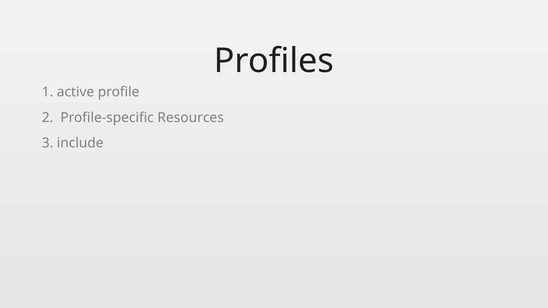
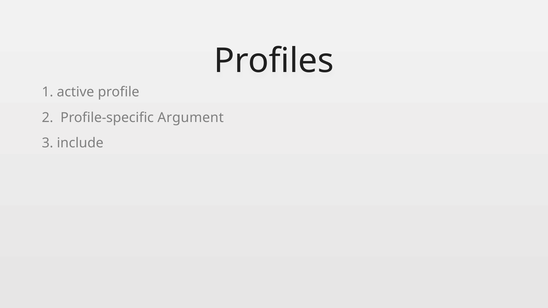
Resources: Resources -> Argument (191, 118)
